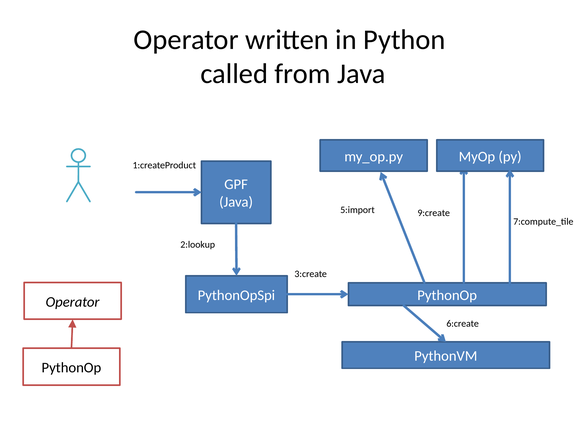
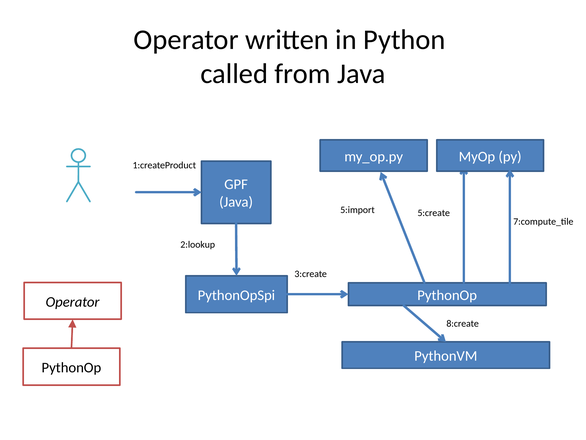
9:create: 9:create -> 5:create (434, 213)
6:create: 6:create -> 8:create (463, 323)
